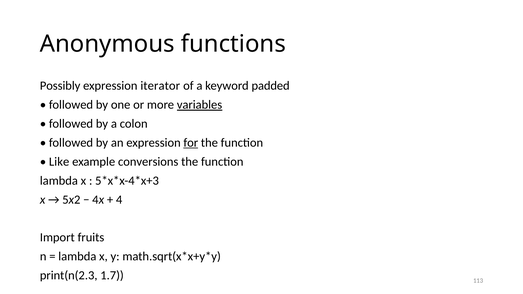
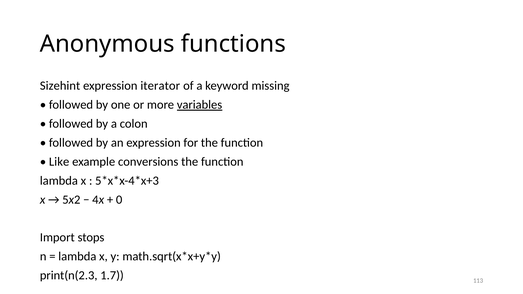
Possibly: Possibly -> Sizehint (60, 86)
padded: padded -> missing (271, 86)
for underline: present -> none (191, 143)
4: 4 -> 0 (119, 200)
fruits: fruits -> stops (91, 238)
